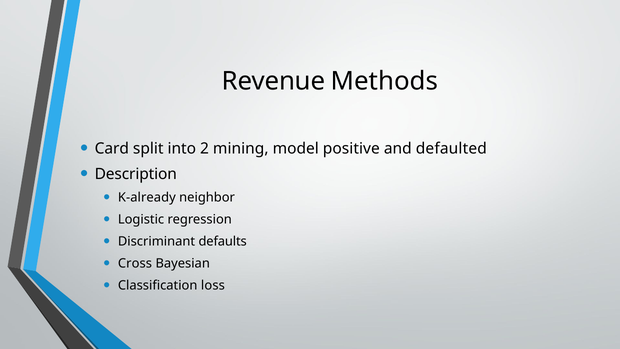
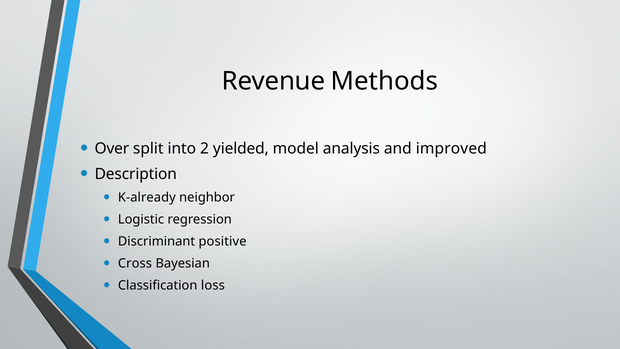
Card: Card -> Over (112, 148)
mining: mining -> yielded (241, 148)
positive: positive -> analysis (351, 148)
defaulted: defaulted -> improved (451, 148)
defaults: defaults -> positive (223, 241)
